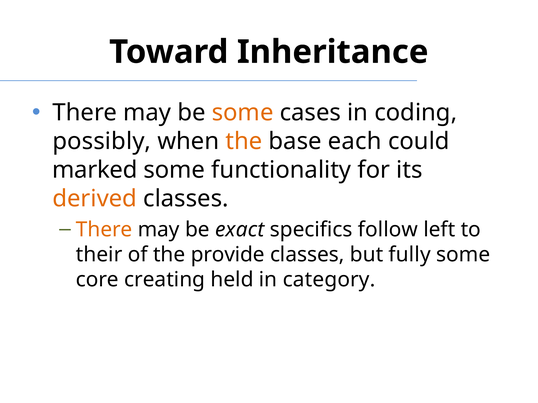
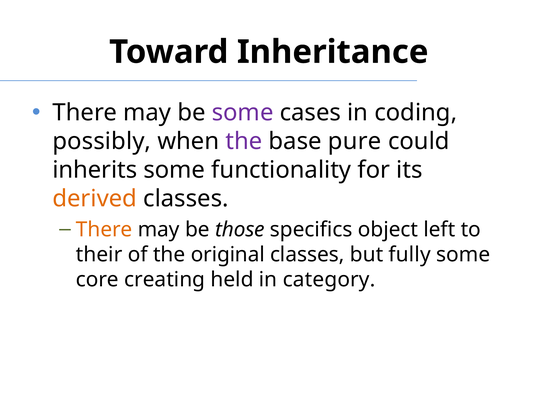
some colour: orange -> purple (243, 113)
the colour: orange -> purple (244, 142)
each: each -> pure (355, 142)
marked: marked -> inherits (95, 170)
exact: exact -> those (240, 230)
follow: follow -> object (388, 230)
provide: provide -> original (228, 255)
